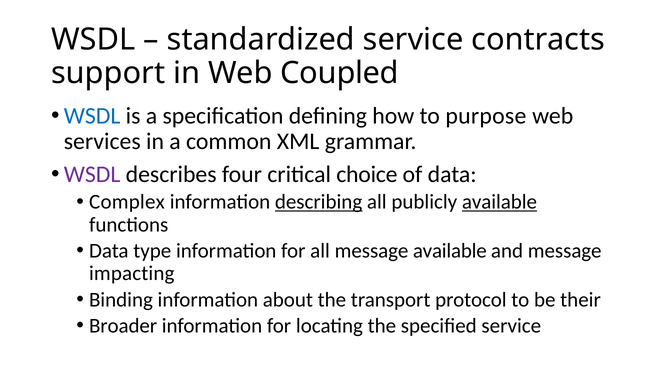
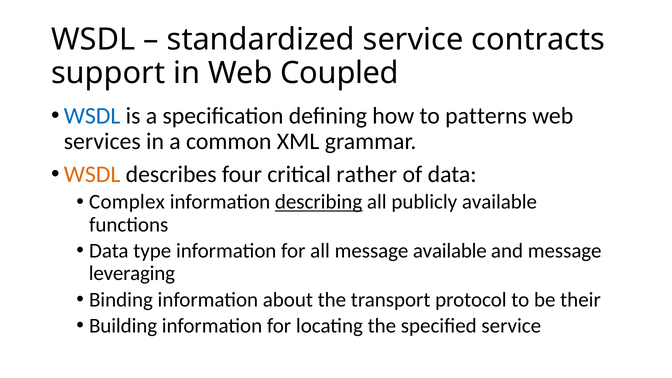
purpose: purpose -> patterns (486, 116)
WSDL colour: purple -> orange (92, 174)
choice: choice -> rather (367, 174)
available underline: present -> none (499, 202)
impacting: impacting -> leveraging (132, 273)
Broader: Broader -> Building (123, 326)
